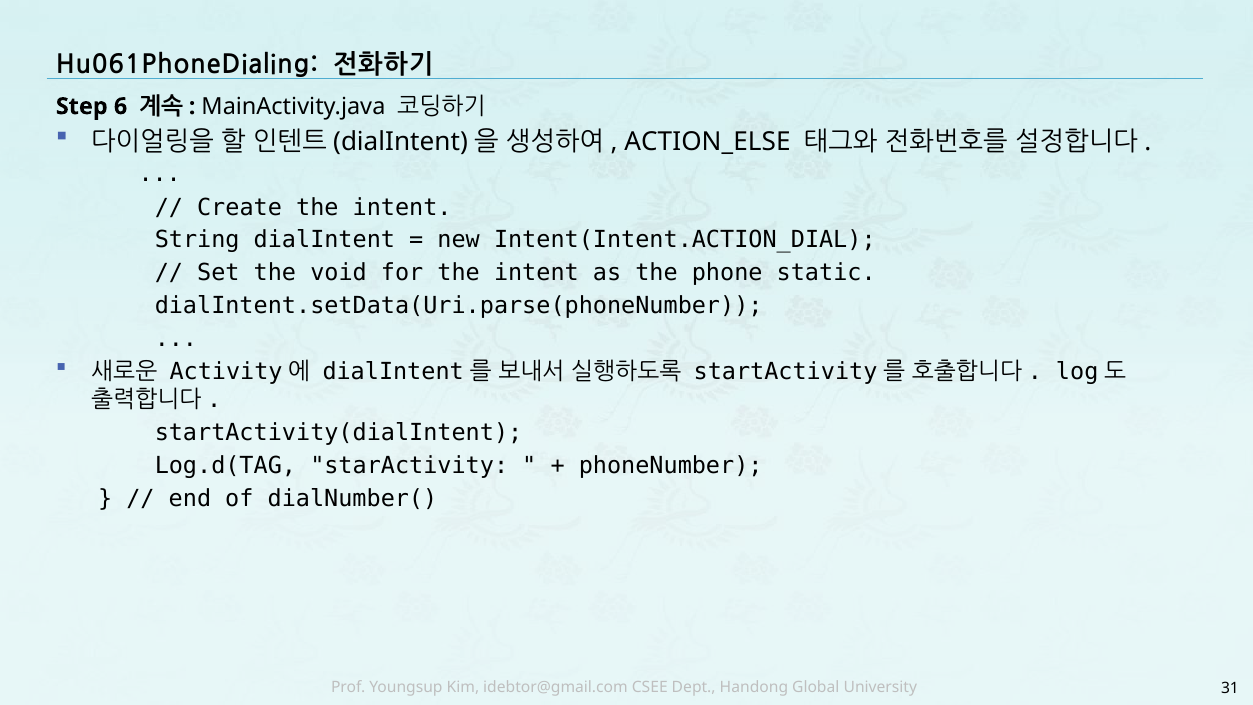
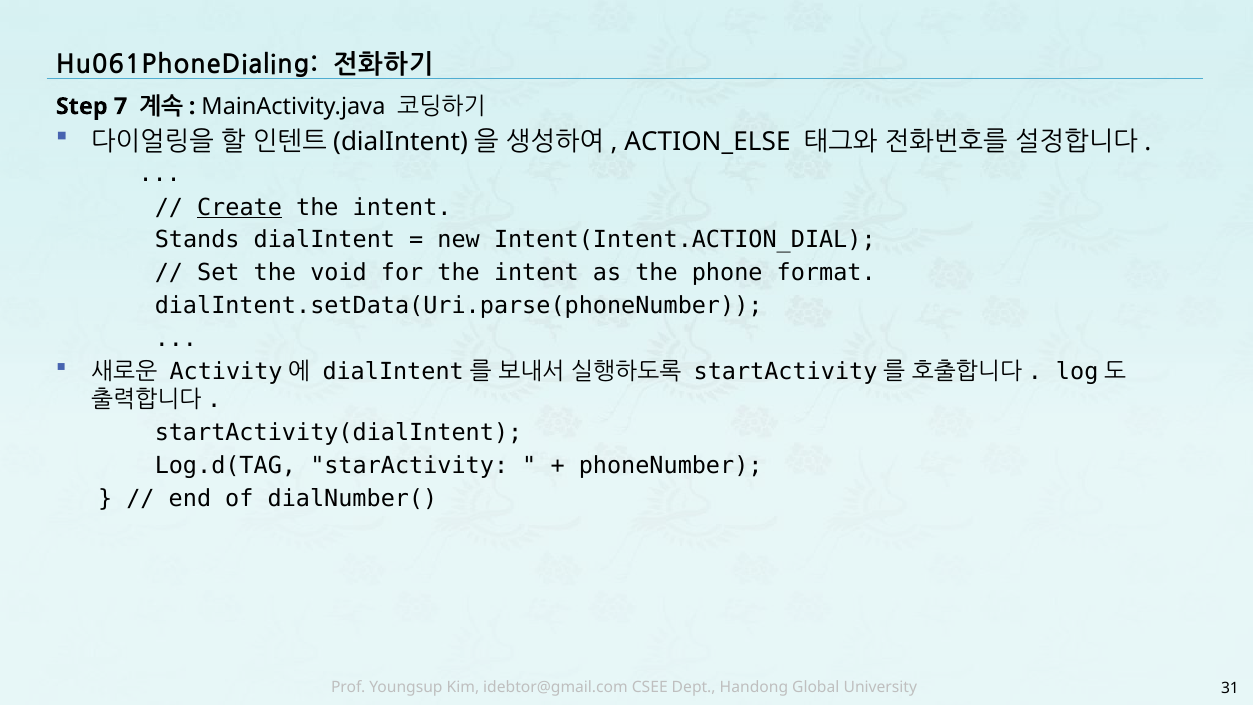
6: 6 -> 7 (121, 106)
Create underline: none -> present (240, 207)
String: String -> Stands (197, 240)
static: static -> format (826, 273)
